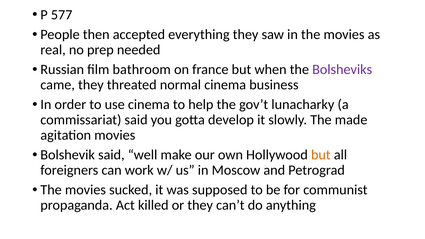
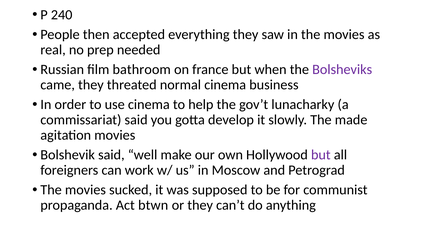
577: 577 -> 240 (62, 15)
but colour: orange -> purple (321, 155)
killed: killed -> btwn (153, 205)
